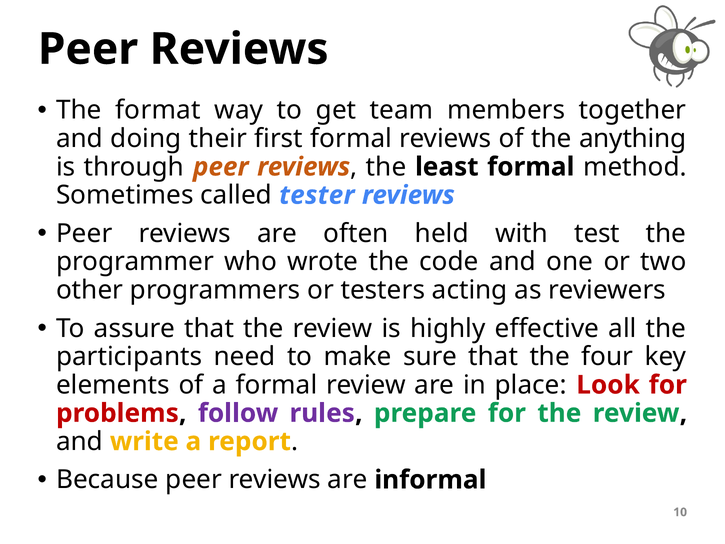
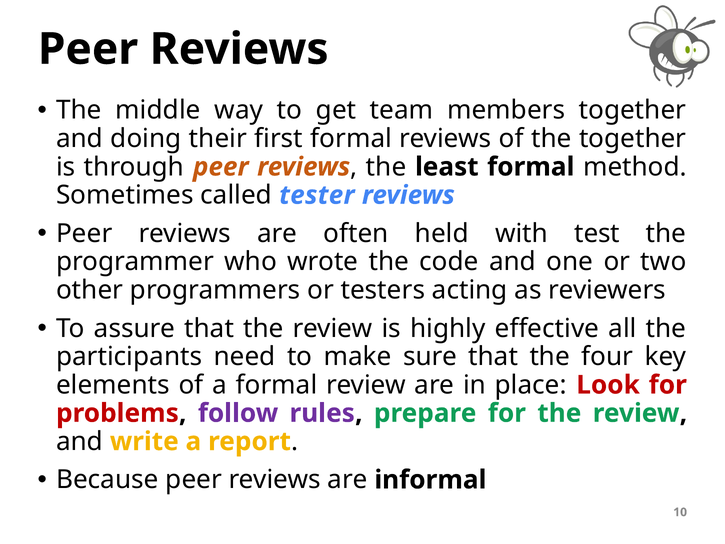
format: format -> middle (158, 110)
the anything: anything -> together (633, 139)
